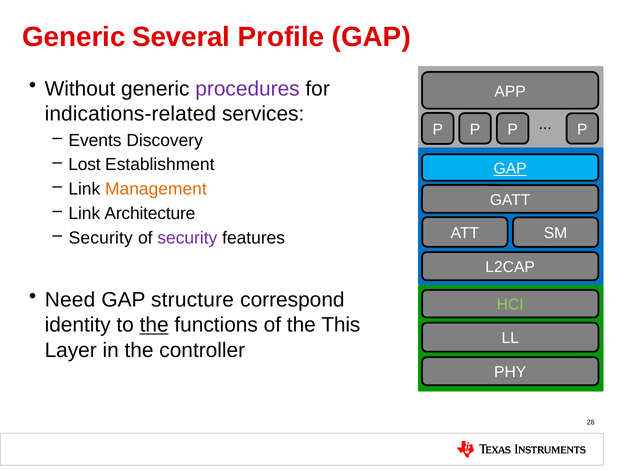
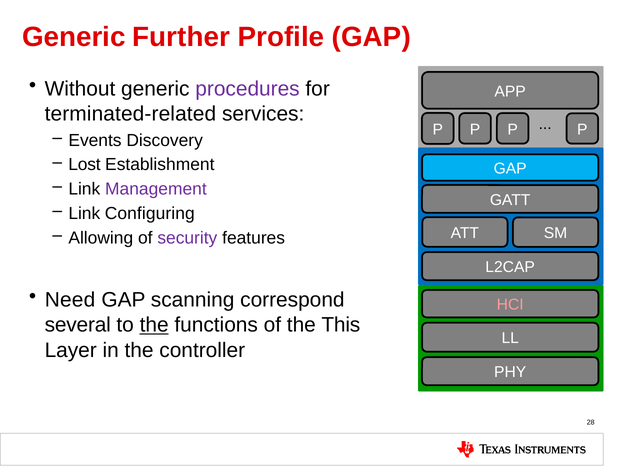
Several: Several -> Further (181, 37)
indications-related: indications-related -> terminated-related (130, 114)
GAP underline: present -> none (510, 168)
Management colour: orange -> purple (156, 189)
Architecture: Architecture -> Configuring (150, 213)
Security: Security -> Allowing (101, 238)
structure: structure -> scanning (193, 300)
HCI colour: light green -> pink (510, 304)
identity: identity -> several (78, 325)
